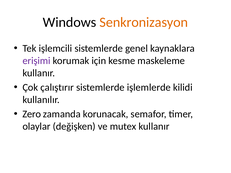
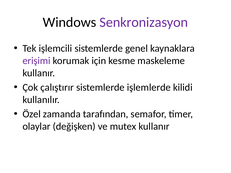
Senkronizasyon colour: orange -> purple (144, 22)
Zero: Zero -> Özel (32, 114)
korunacak: korunacak -> tarafından (106, 114)
